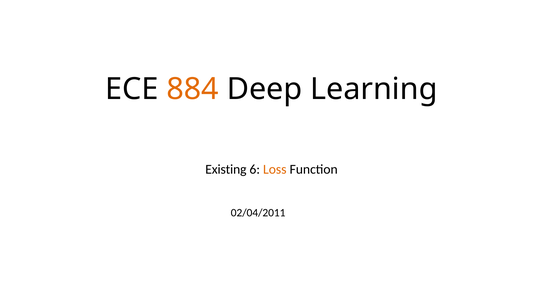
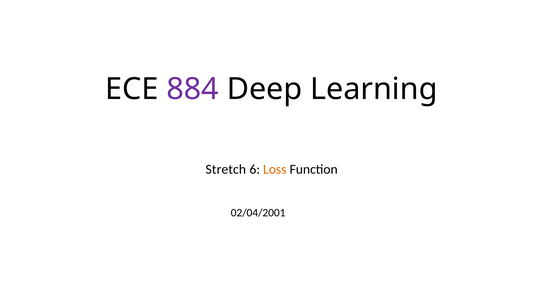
884 colour: orange -> purple (193, 89)
Existing: Existing -> Stretch (226, 170)
02/04/2011: 02/04/2011 -> 02/04/2001 (258, 213)
